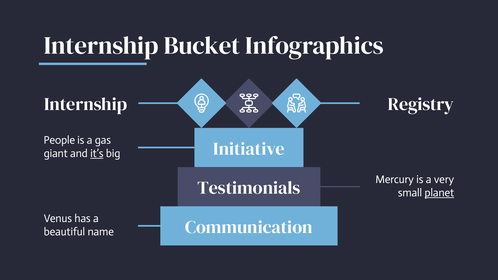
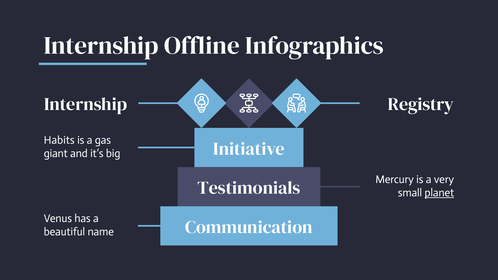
Bucket: Bucket -> Offline (202, 46)
People: People -> Habits (59, 140)
it’s underline: present -> none (97, 154)
